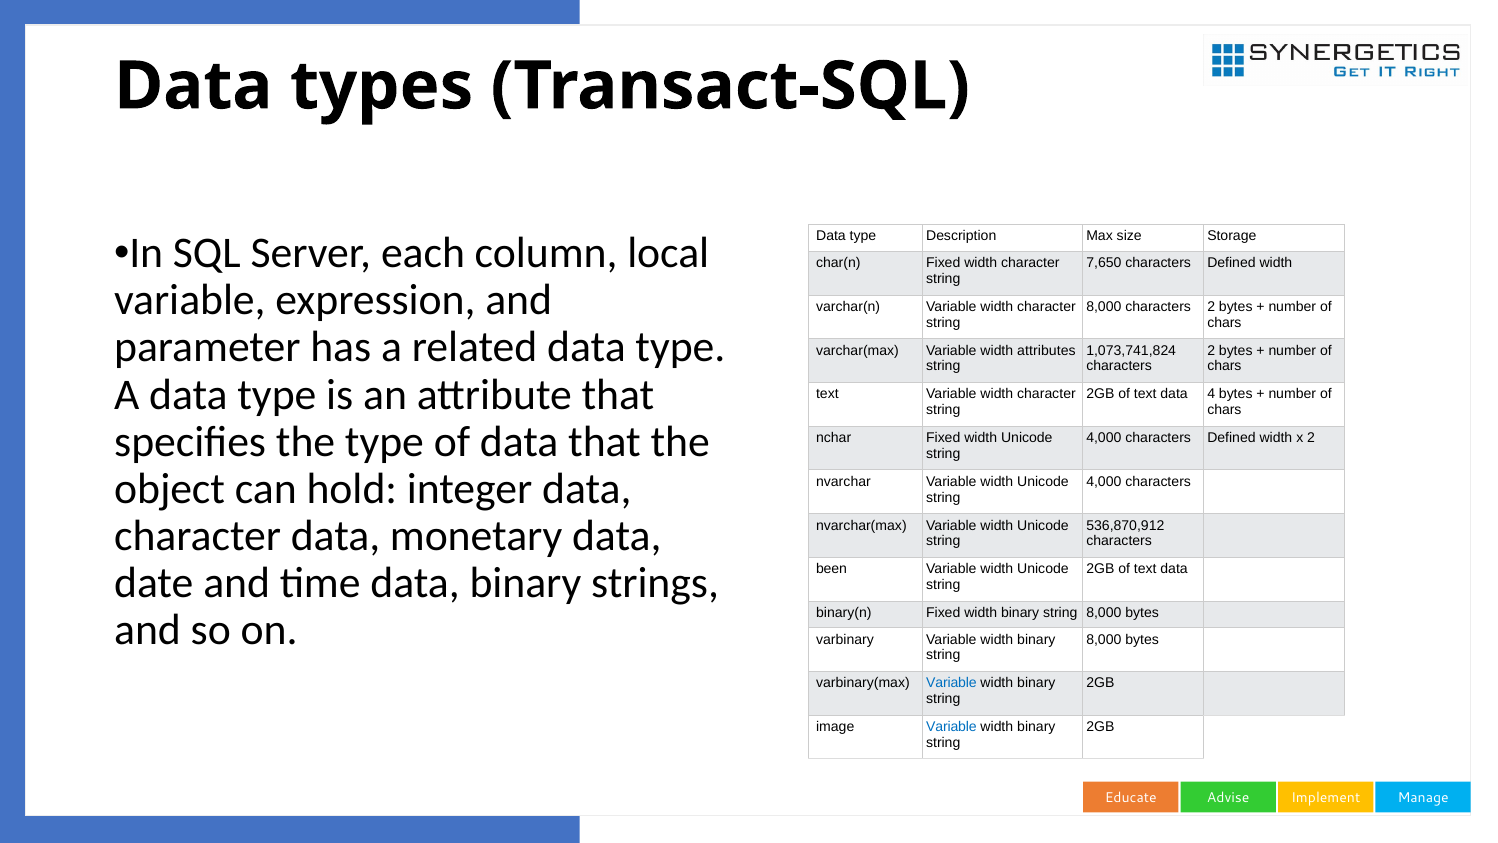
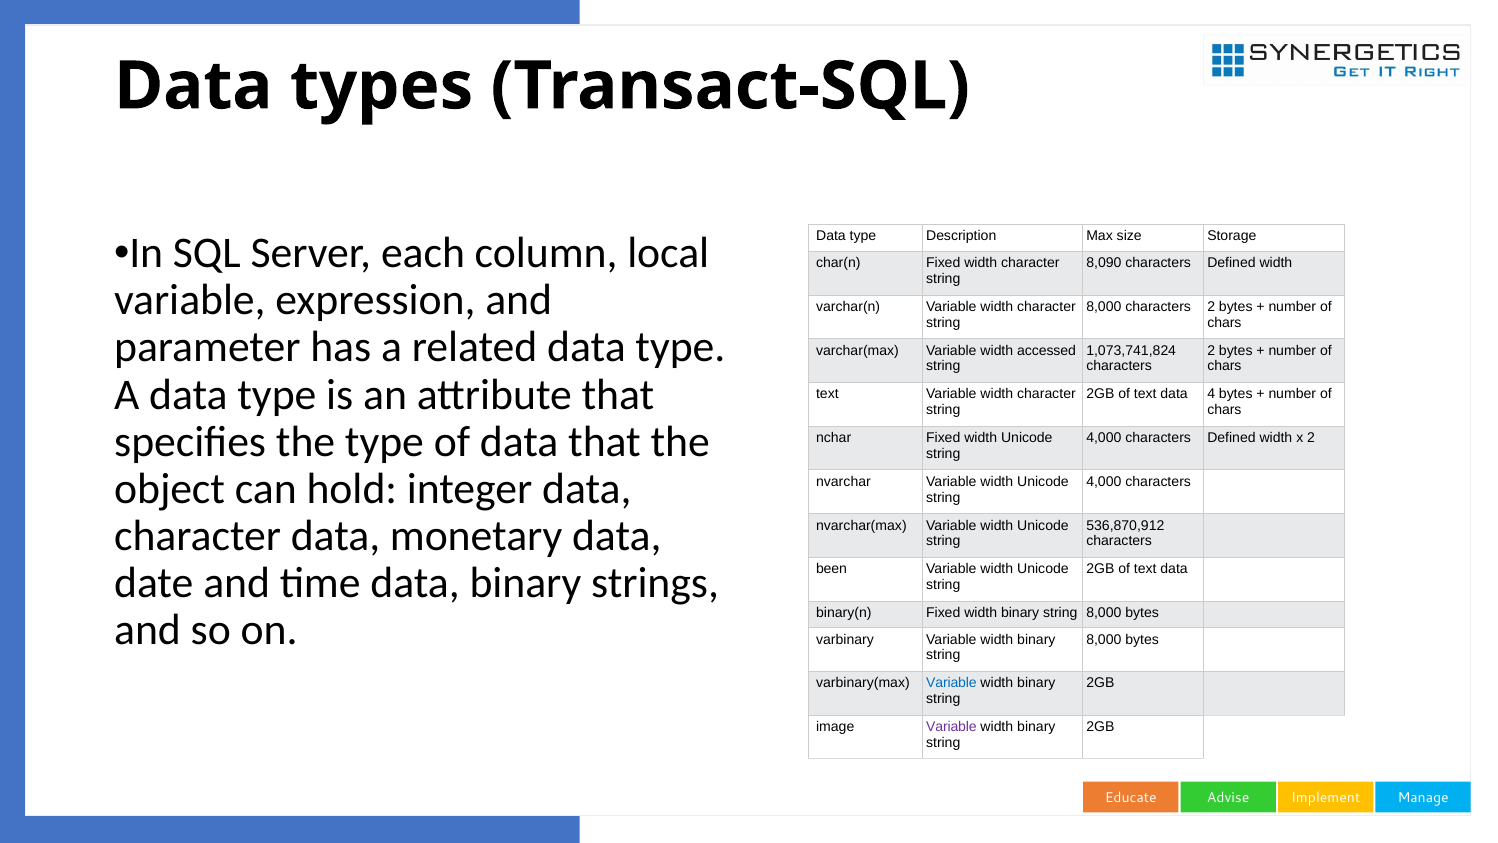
7,650: 7,650 -> 8,090 (1104, 263)
attributes: attributes -> accessed (1047, 350)
Variable colour: blue -> purple (951, 727)
